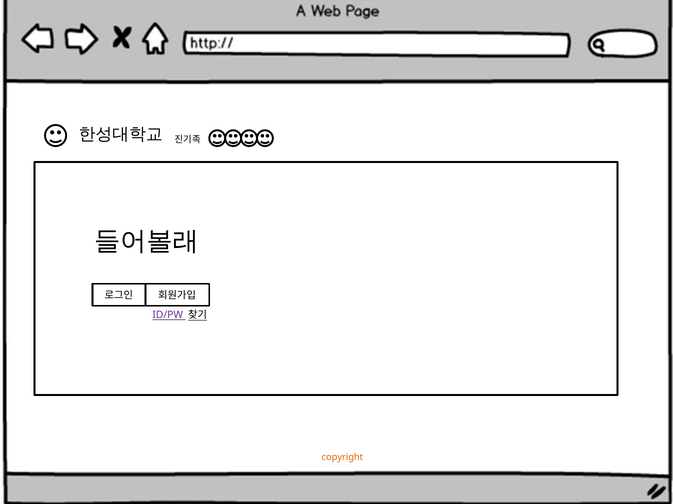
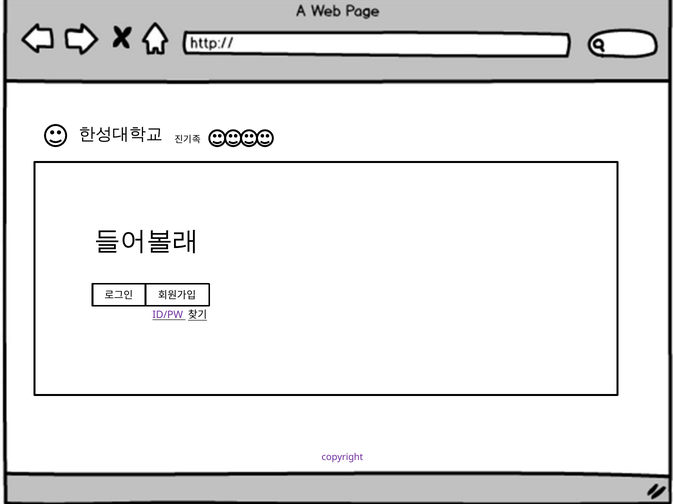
copyright colour: orange -> purple (342, 458)
